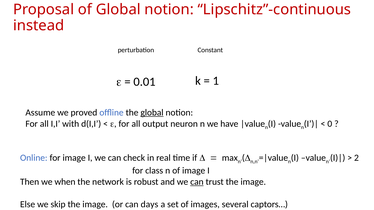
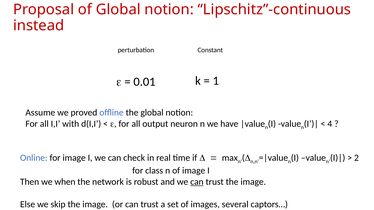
global underline: present -> none (152, 113)
0: 0 -> 4 (330, 124)
or can days: days -> trust (150, 205)
